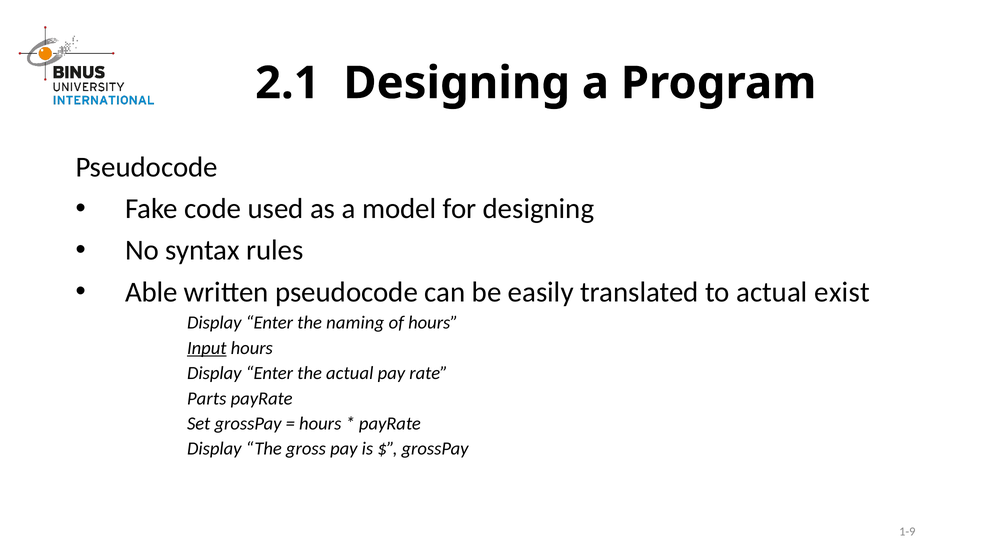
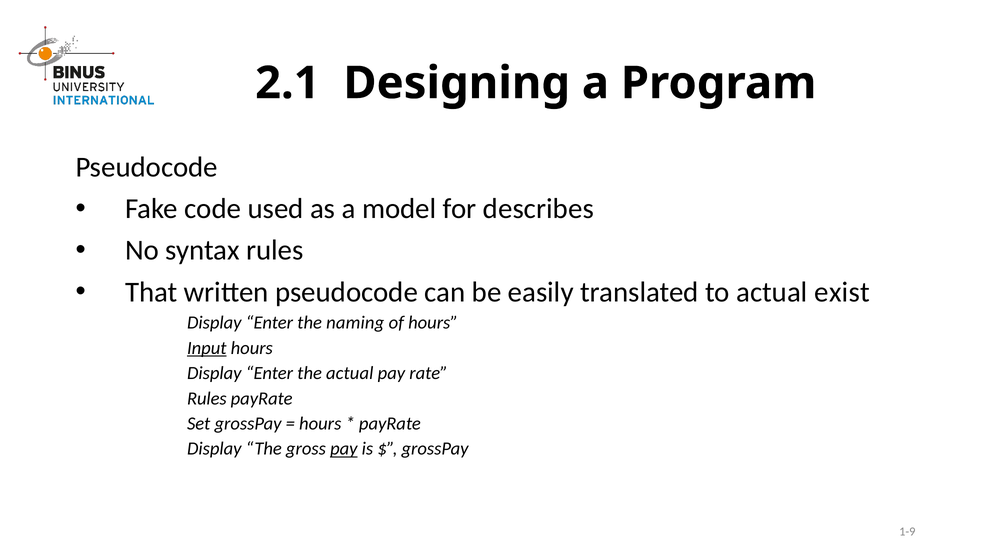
for designing: designing -> describes (538, 209)
Able: Able -> That (151, 292)
Parts: Parts -> Rules (207, 399)
pay underline: none -> present (344, 449)
